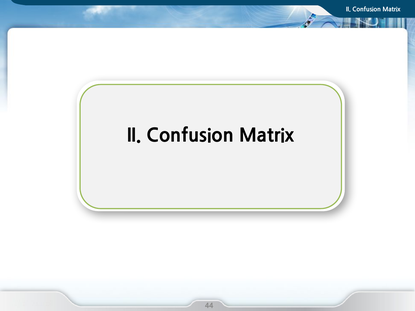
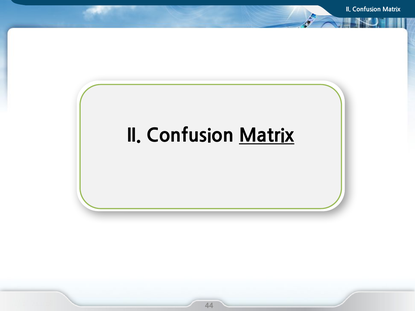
Matrix underline: none -> present (267, 136)
